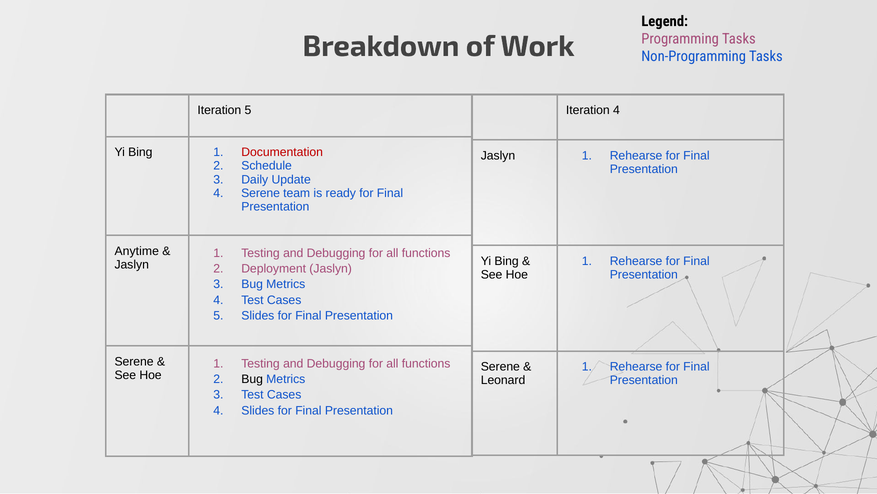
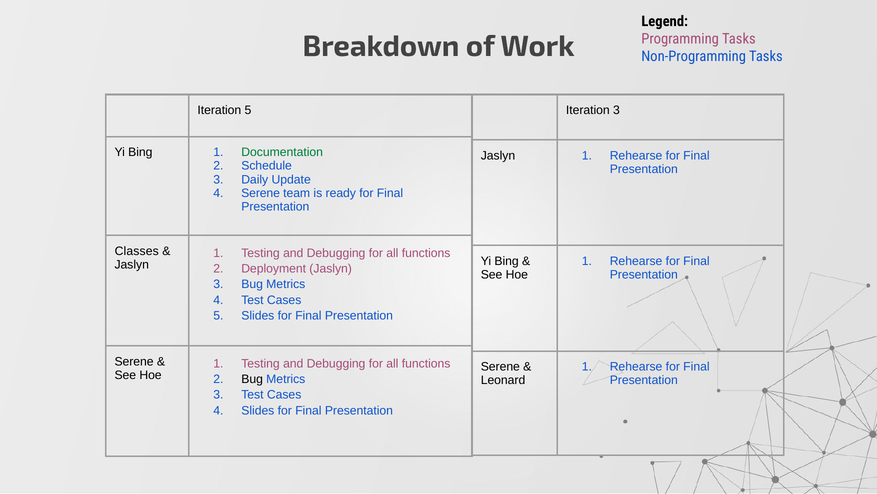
Iteration 4: 4 -> 3 (616, 110)
Documentation colour: red -> green (282, 152)
Anytime: Anytime -> Classes (137, 251)
